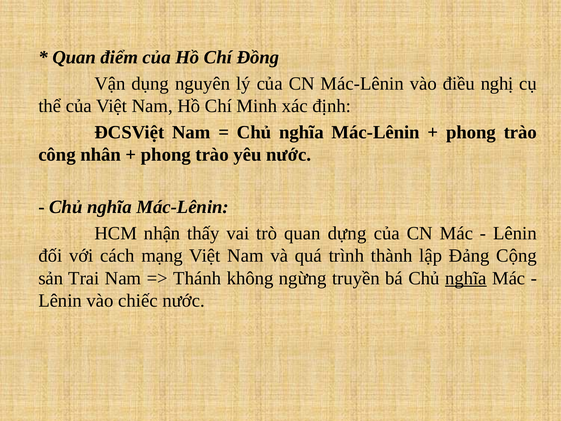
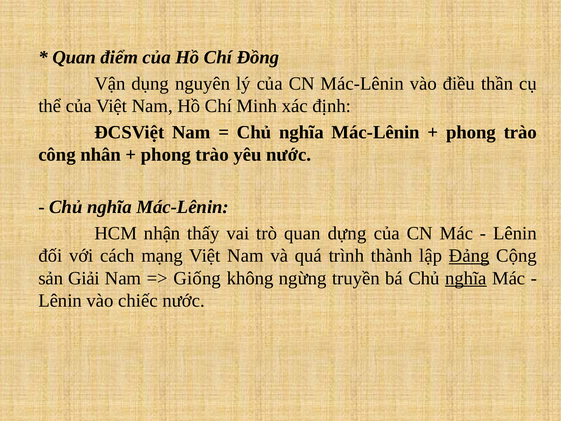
nghị: nghị -> thần (497, 84)
Đảng underline: none -> present (469, 256)
Trai: Trai -> Giải (84, 278)
Thánh: Thánh -> Giống (197, 278)
